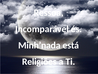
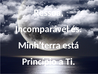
Minh’nada: Minh’nada -> Minh’terra (39, 45)
Religiões: Religiões -> Princípio (39, 61)
